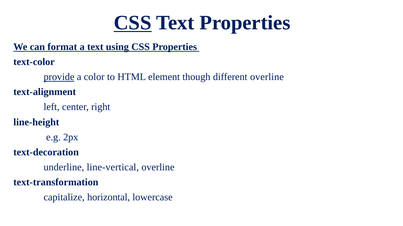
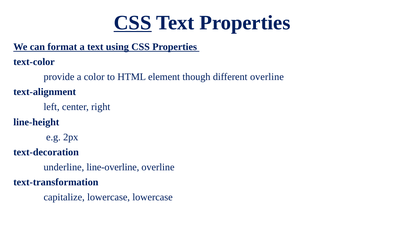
provide underline: present -> none (59, 77)
line-vertical: line-vertical -> line-overline (113, 168)
capitalize horizontal: horizontal -> lowercase (109, 198)
